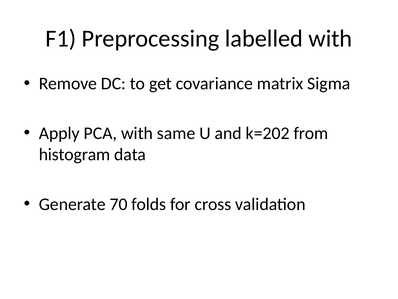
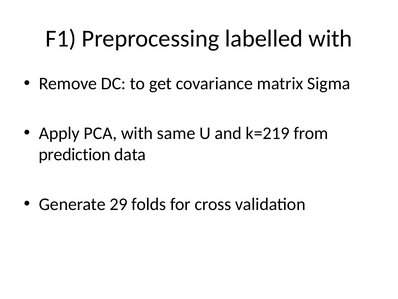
k=202: k=202 -> k=219 (268, 133)
histogram: histogram -> prediction (75, 154)
70: 70 -> 29 (119, 204)
